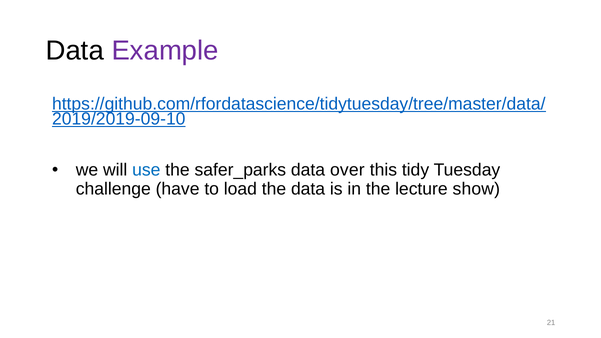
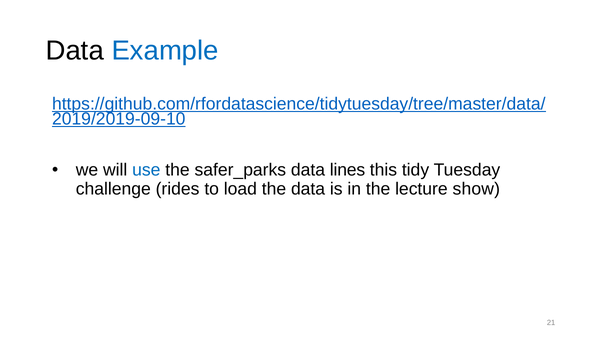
Example colour: purple -> blue (165, 51)
over: over -> lines (348, 170)
have: have -> rides (178, 189)
